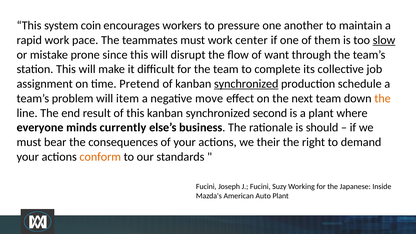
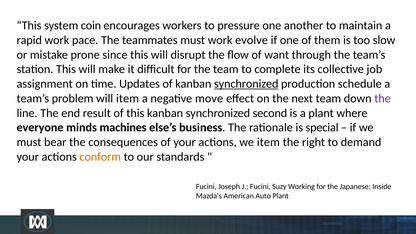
center: center -> evolve (252, 40)
slow underline: present -> none (384, 40)
Pretend: Pretend -> Updates (140, 84)
the colour: orange -> purple (383, 98)
currently: currently -> machines (123, 128)
should: should -> special (322, 128)
we their: their -> item (268, 142)
